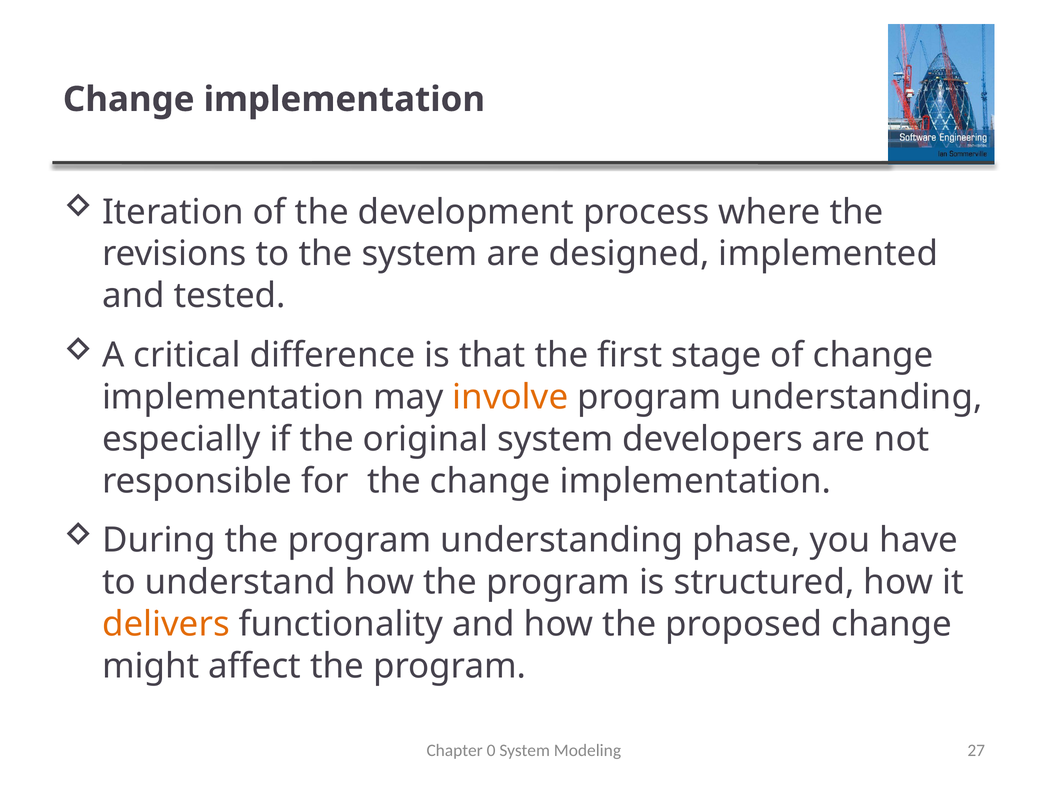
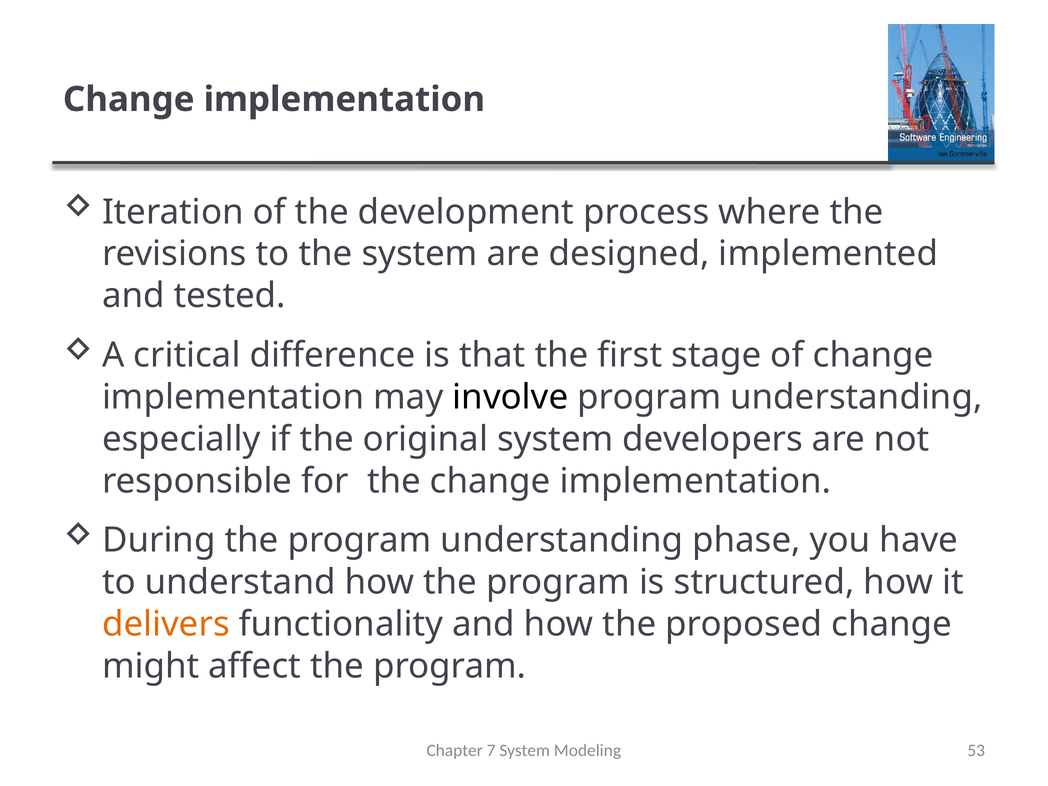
involve colour: orange -> black (510, 397)
0: 0 -> 7 (491, 750)
27: 27 -> 53 (976, 750)
